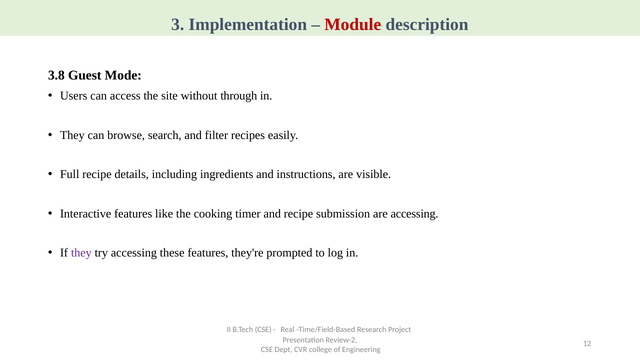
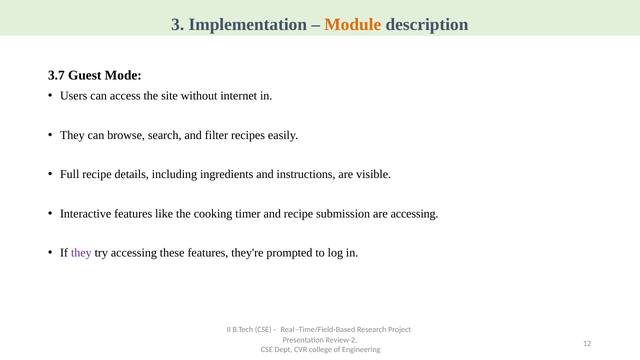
Module colour: red -> orange (353, 24)
3.8: 3.8 -> 3.7 (56, 76)
through: through -> internet (239, 96)
